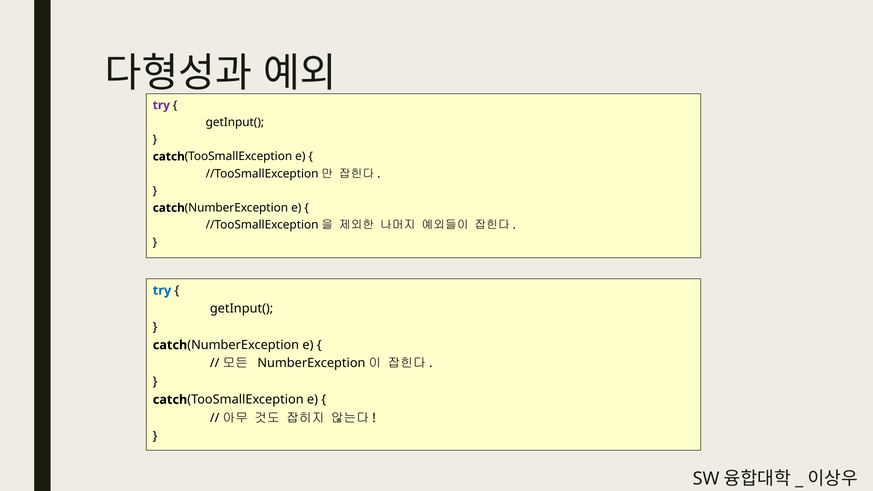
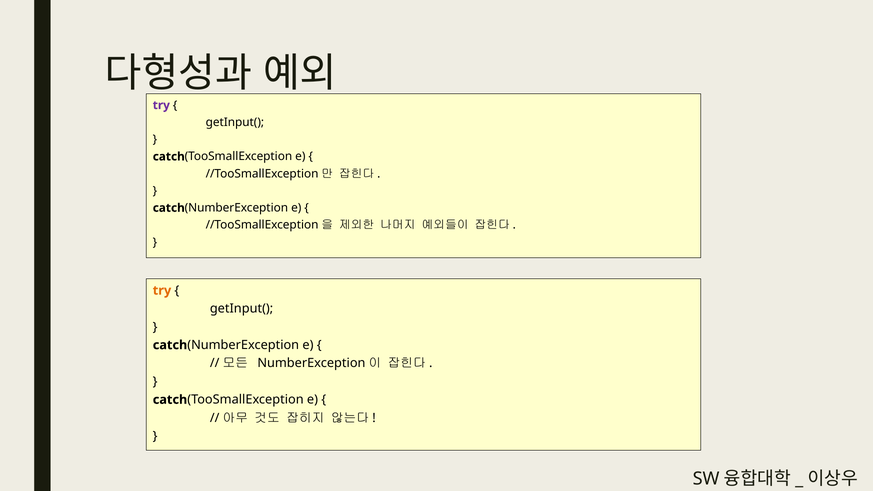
try colour: blue -> orange (162, 290)
